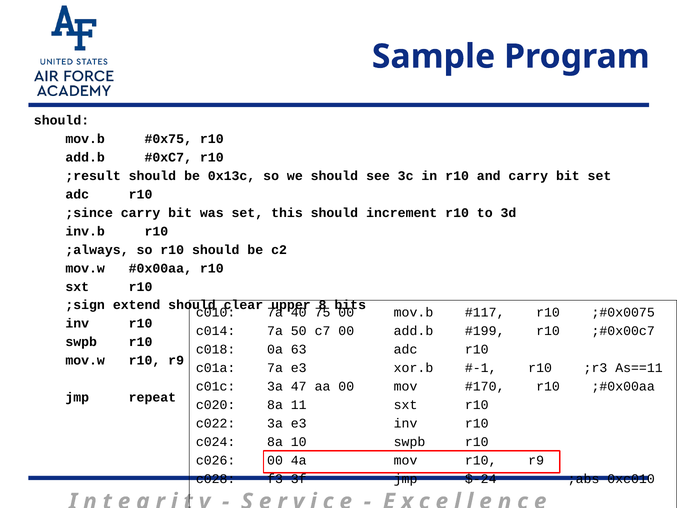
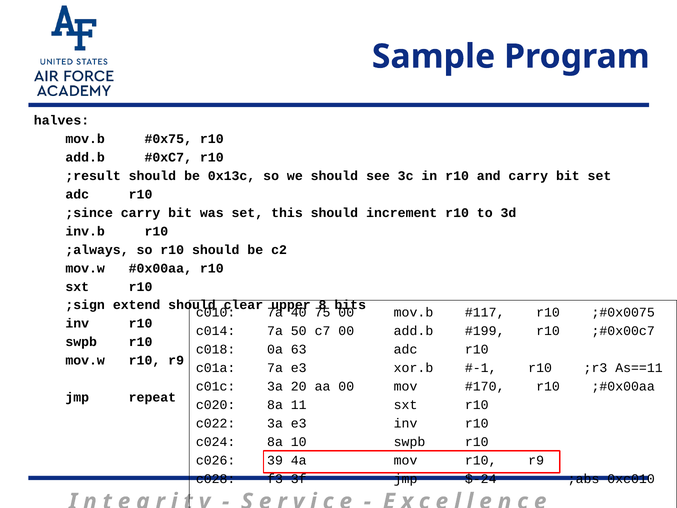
should: should -> halves (62, 121)
47: 47 -> 20 (299, 386)
c026 00: 00 -> 39 (275, 460)
